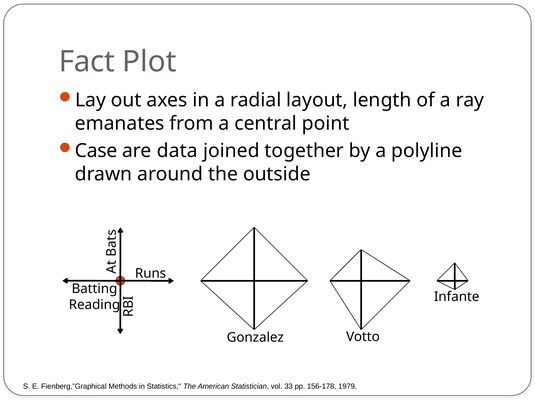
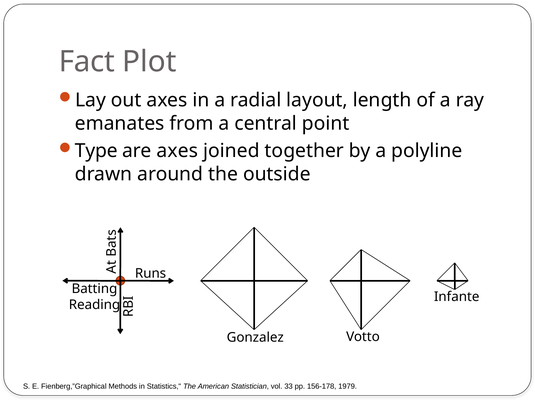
Case: Case -> Type (96, 151)
are data: data -> axes (177, 151)
